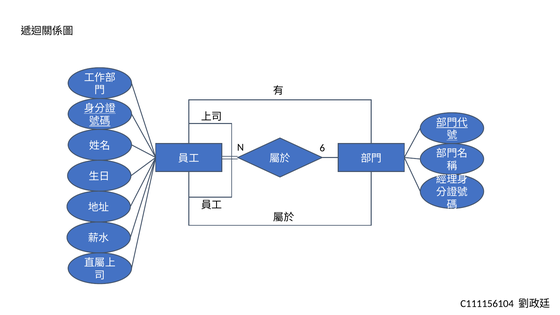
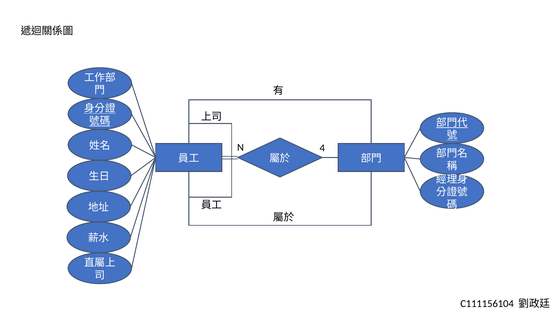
6: 6 -> 4 (322, 148)
